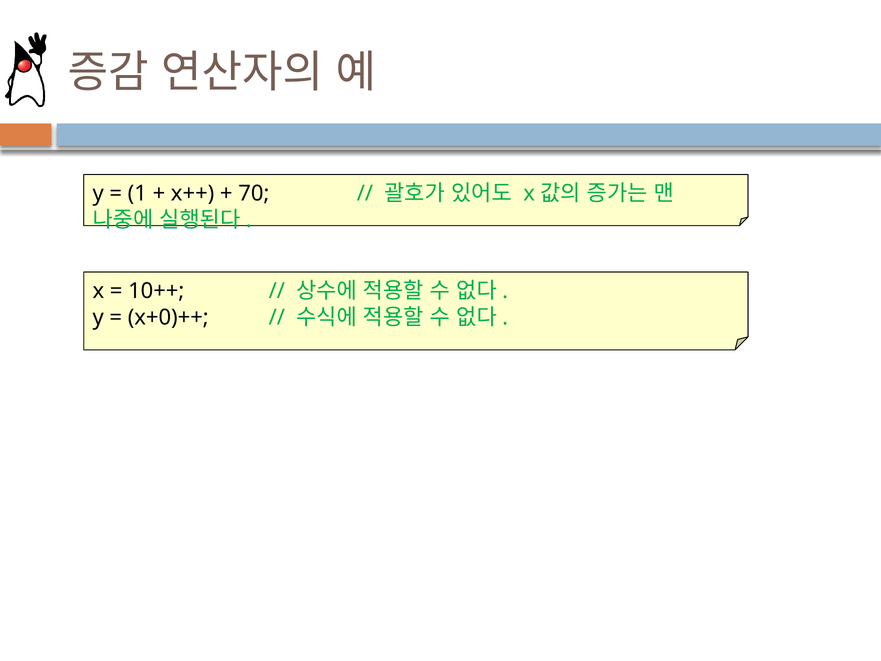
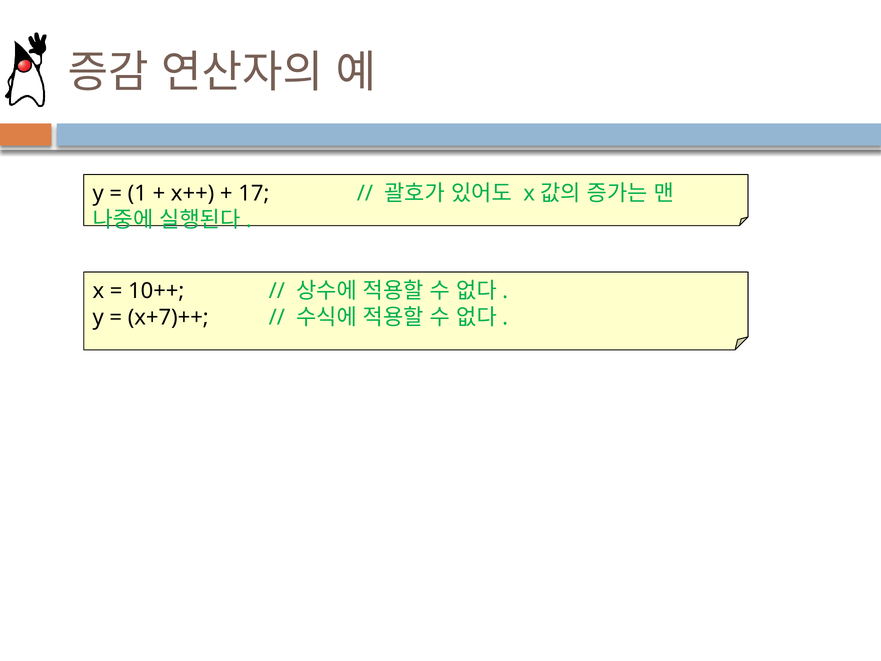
70: 70 -> 17 (254, 194)
x+0)++: x+0)++ -> x+7)++ (168, 317)
